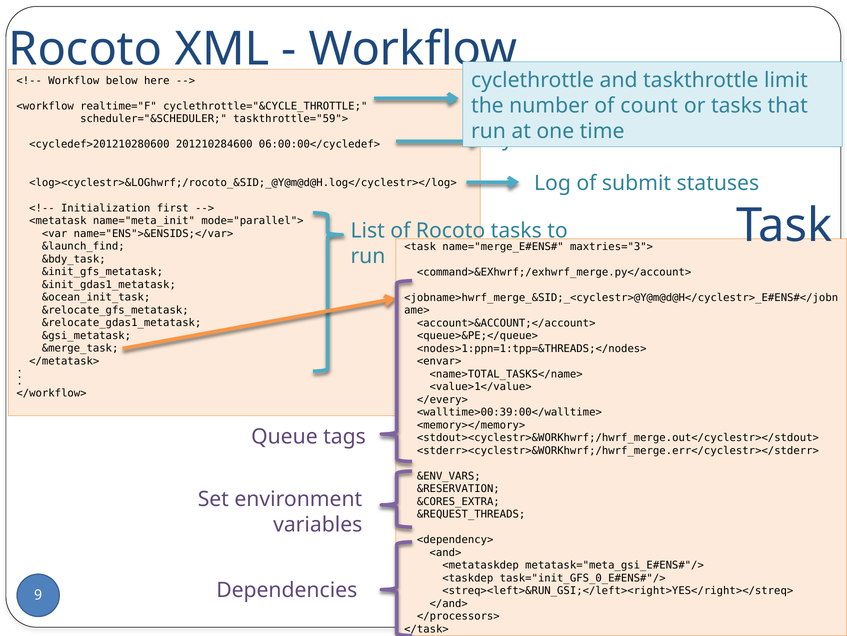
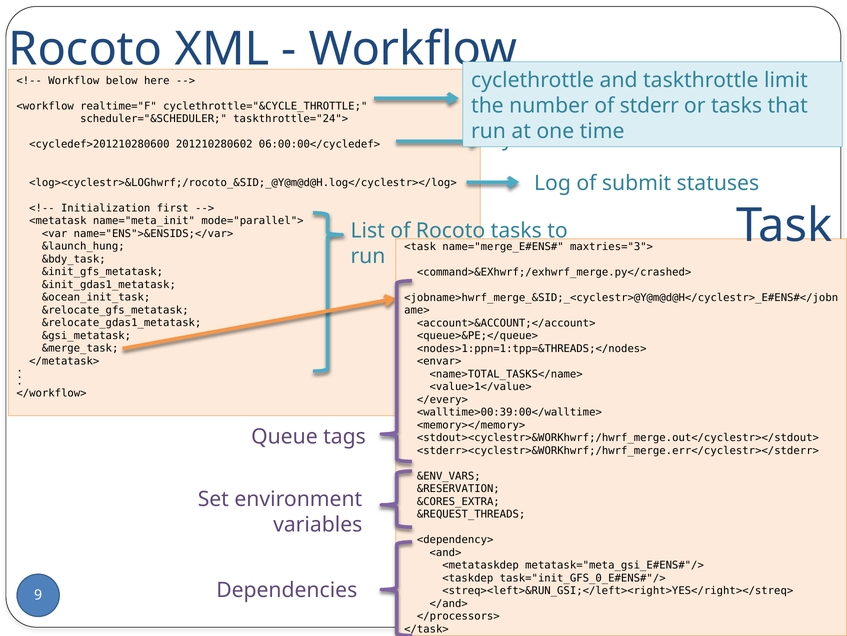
count: count -> stderr (649, 106)
taskthrottle="59">: taskthrottle="59"> -> taskthrottle="24"> (291, 119)
201210284600: 201210284600 -> 201210280602 (214, 144)
&launch_find: &launch_find -> &launch_hung (83, 246)
<command>&EXhwrf;/exhwrf_merge.py</account>: <command>&EXhwrf;/exhwrf_merge.py</account> -> <command>&EXhwrf;/exhwrf_merge.py</crashed> (554, 272)
